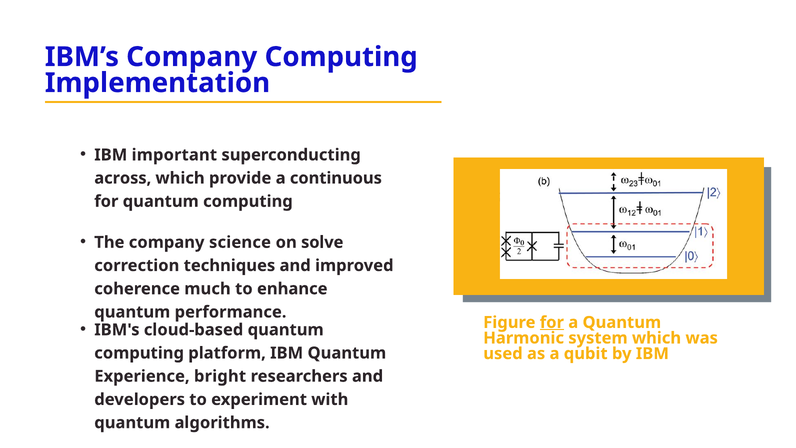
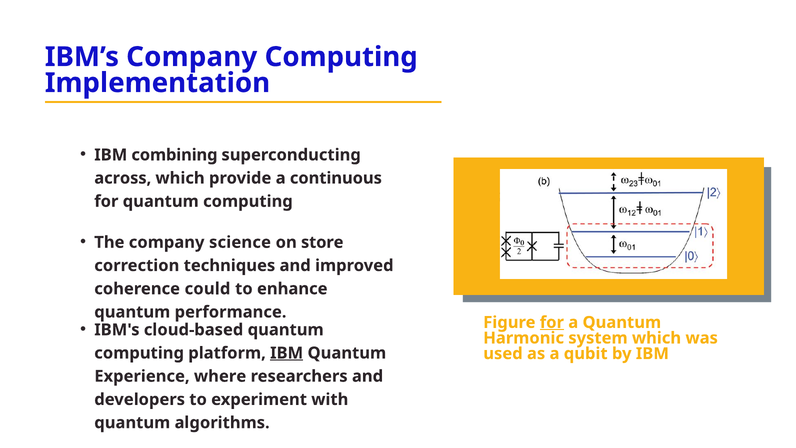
important: important -> combining (174, 155)
solve: solve -> store (322, 242)
much: much -> could (207, 289)
IBM underline: none -> present (287, 353)
bright: bright -> where (220, 376)
